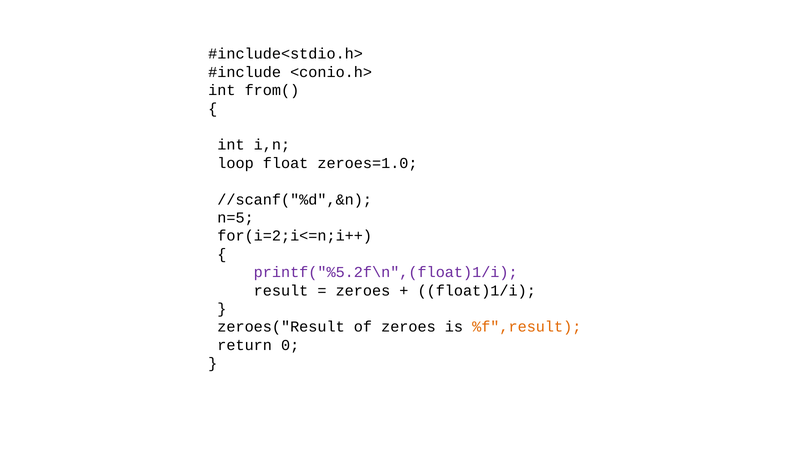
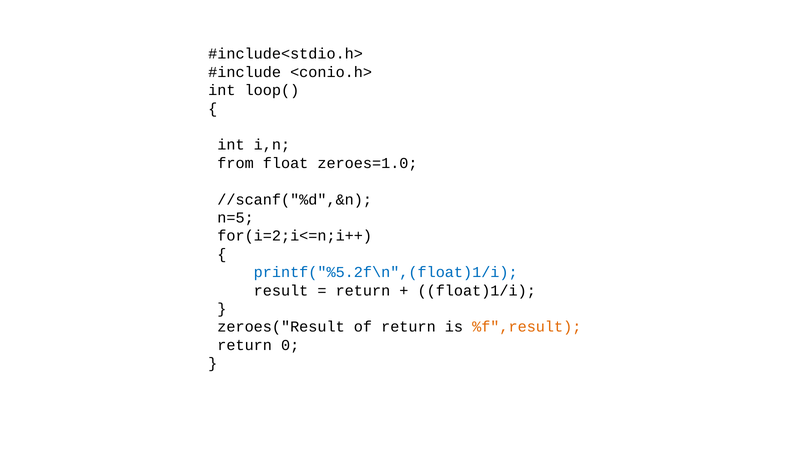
from(: from( -> loop( (272, 90)
loop: loop -> from (236, 163)
printf("%5.2f\n",(float)1/i colour: purple -> blue (386, 272)
zeroes: zeroes -> return (363, 291)
of zeroes: zeroes -> return (408, 327)
